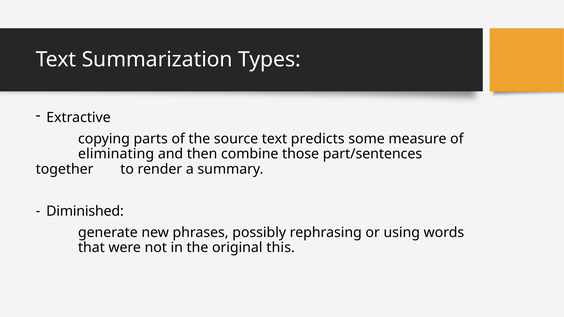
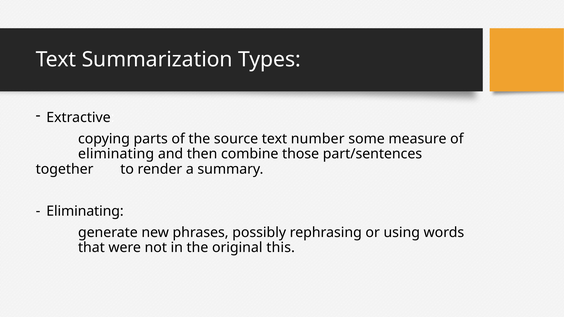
predicts: predicts -> number (318, 139)
Diminished: Diminished -> Eliminating (85, 211)
